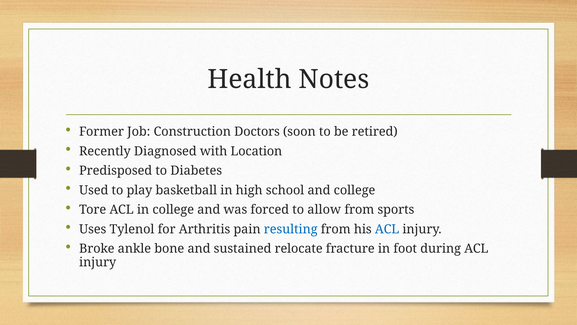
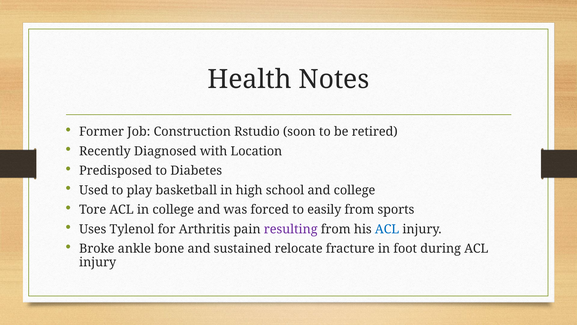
Doctors: Doctors -> Rstudio (257, 132)
allow: allow -> easily (324, 209)
resulting colour: blue -> purple (291, 229)
